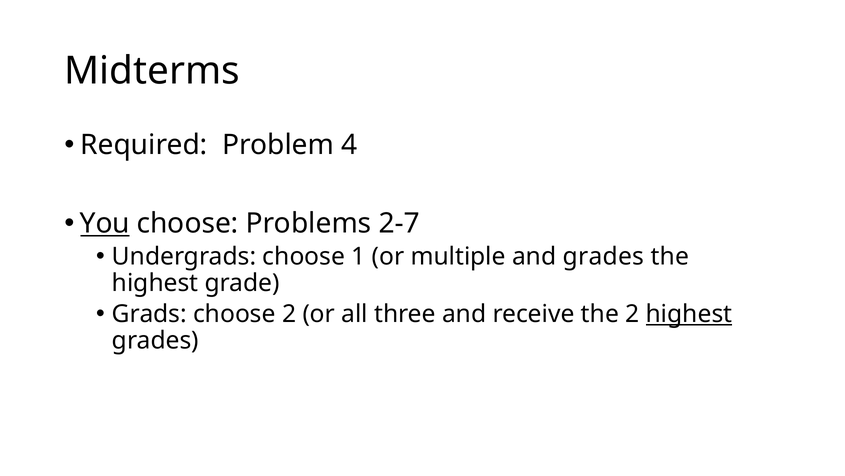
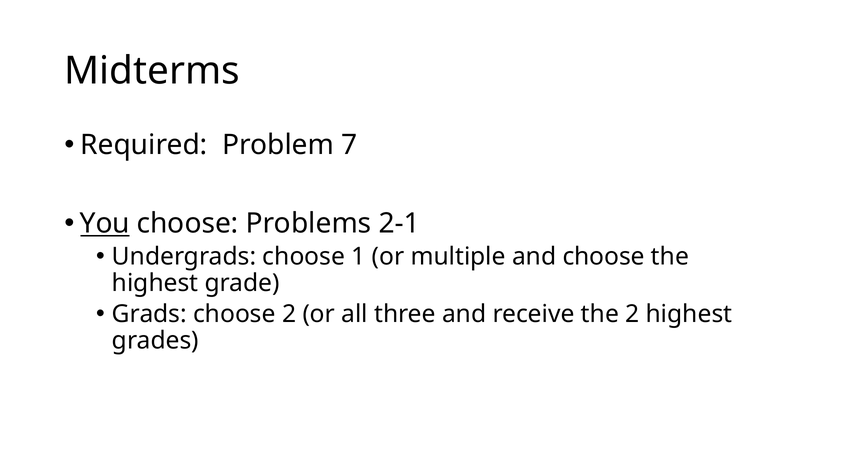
4: 4 -> 7 (350, 145)
2-7: 2-7 -> 2-1 (399, 223)
and grades: grades -> choose (604, 256)
highest underline: present -> none (689, 314)
